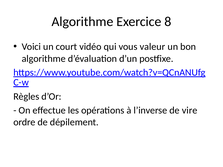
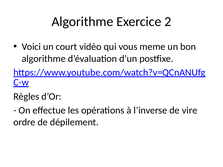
8: 8 -> 2 (168, 22)
valeur: valeur -> meme (153, 47)
